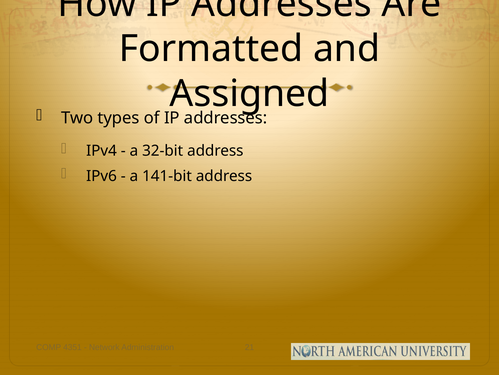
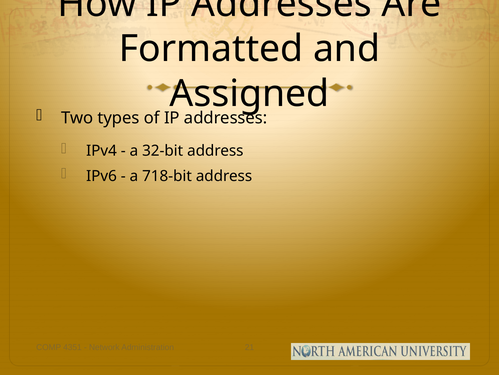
141-bit: 141-bit -> 718-bit (167, 176)
